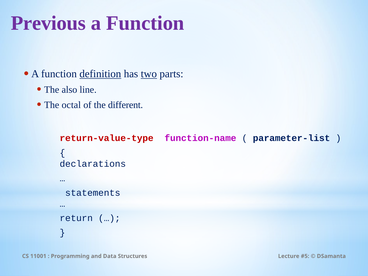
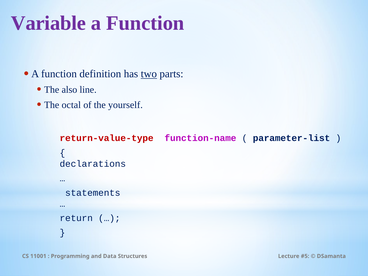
Previous: Previous -> Variable (48, 23)
definition underline: present -> none (100, 74)
different: different -> yourself (125, 105)
